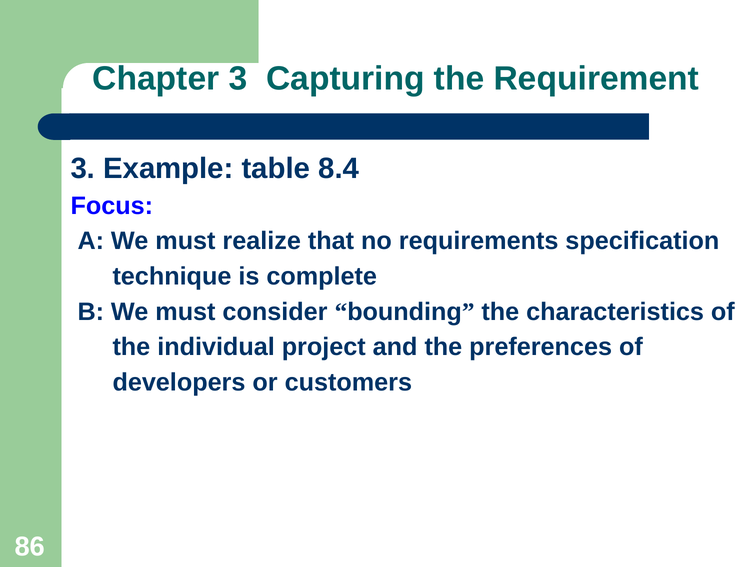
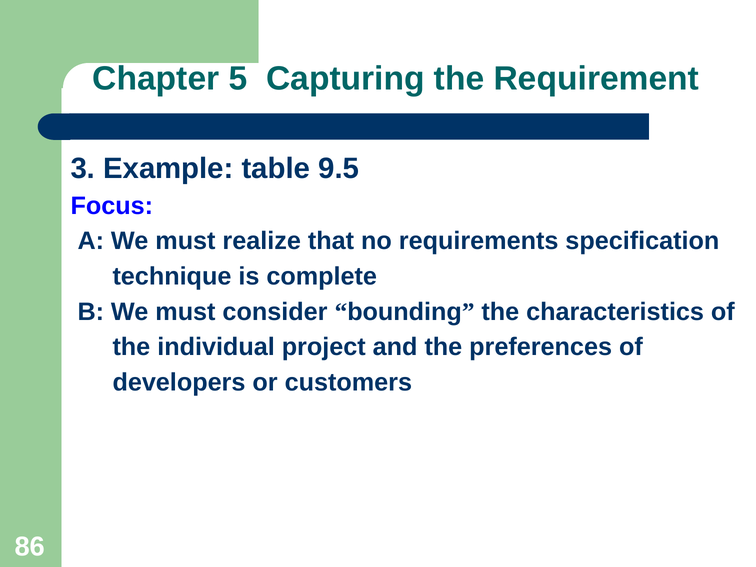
Chapter 3: 3 -> 5 (238, 79)
8.4: 8.4 -> 9.5 (339, 168)
